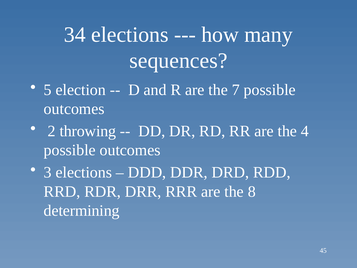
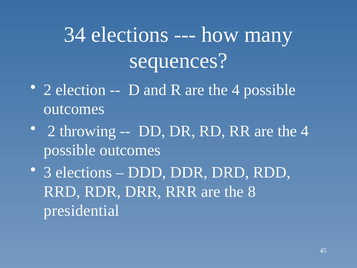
5: 5 -> 2 (48, 90)
R are the 7: 7 -> 4 (236, 90)
determining: determining -> presidential (82, 210)
